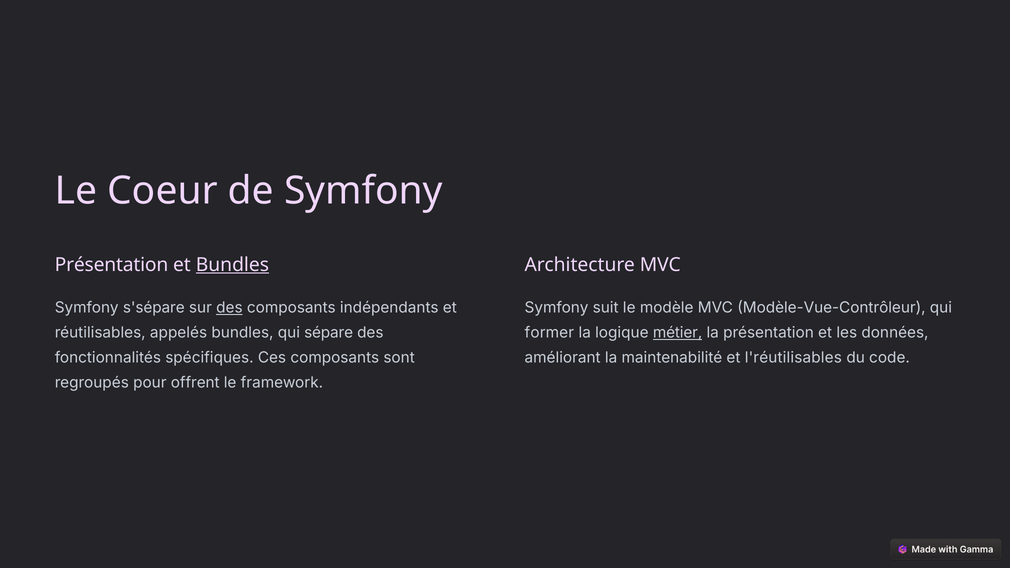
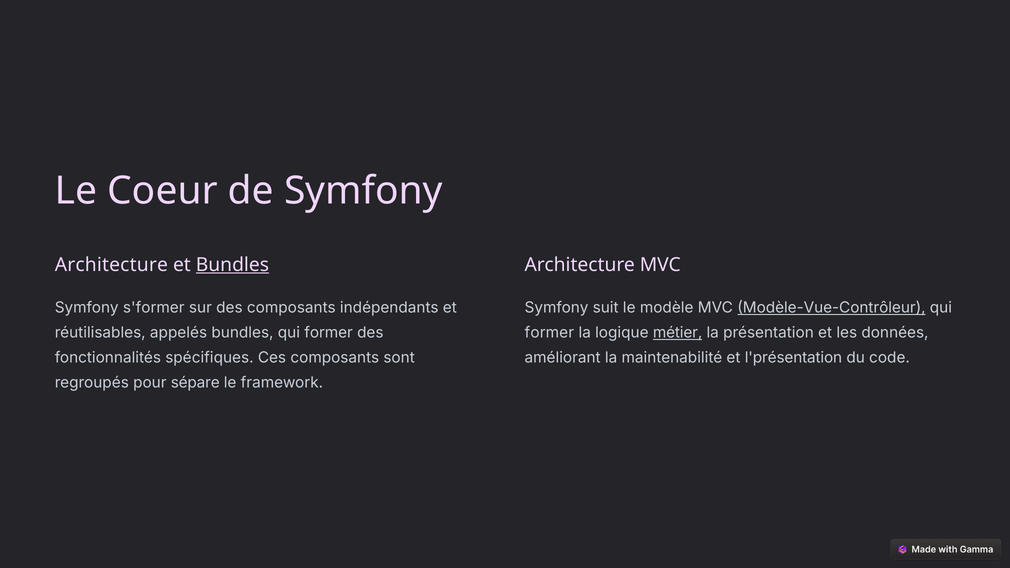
Présentation: Présentation -> Architecture (111, 265)
s'sépare: s'sépare -> s'former (154, 308)
des underline: present -> none (229, 308)
Modèle-Vue-Contrôleur underline: none -> present (831, 308)
bundles qui sépare: sépare -> former (329, 333)
l'réutilisables: l'réutilisables -> l'présentation (793, 358)
offrent: offrent -> sépare (195, 383)
